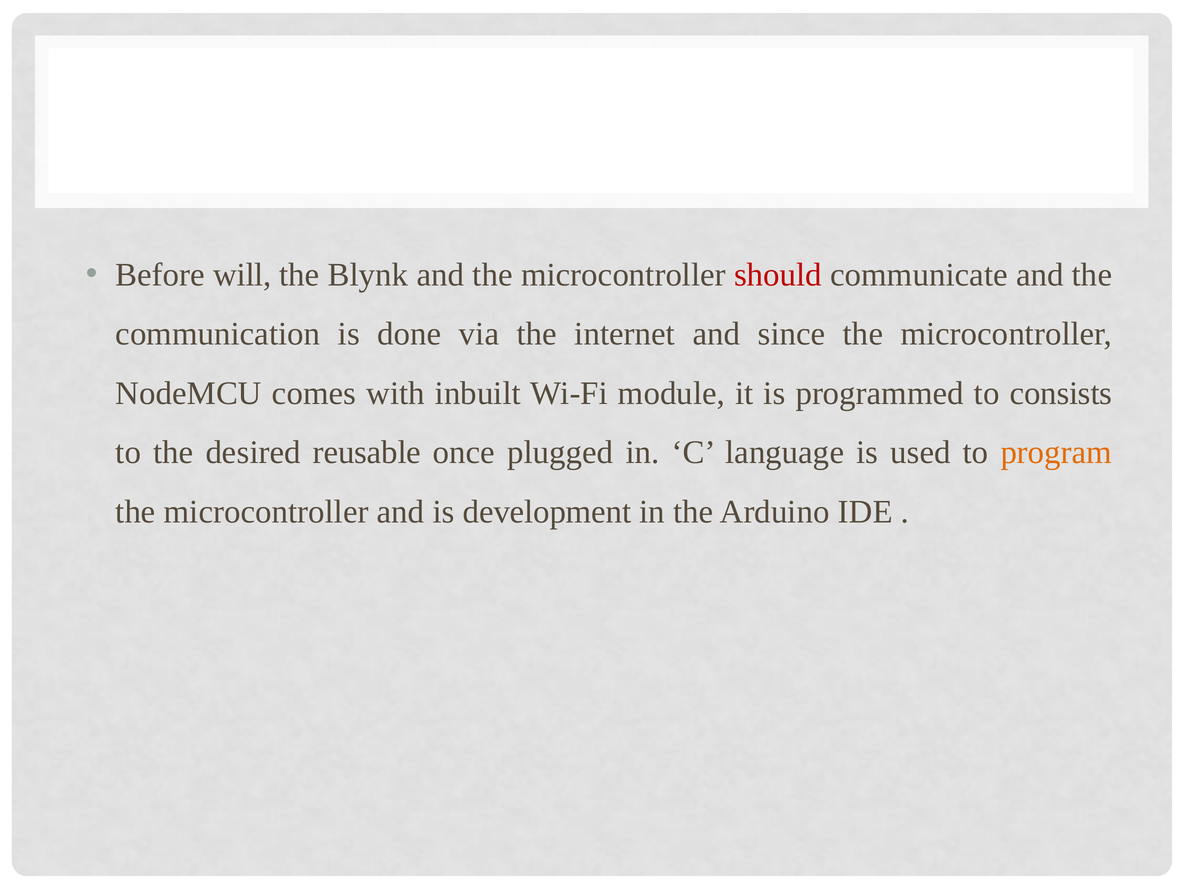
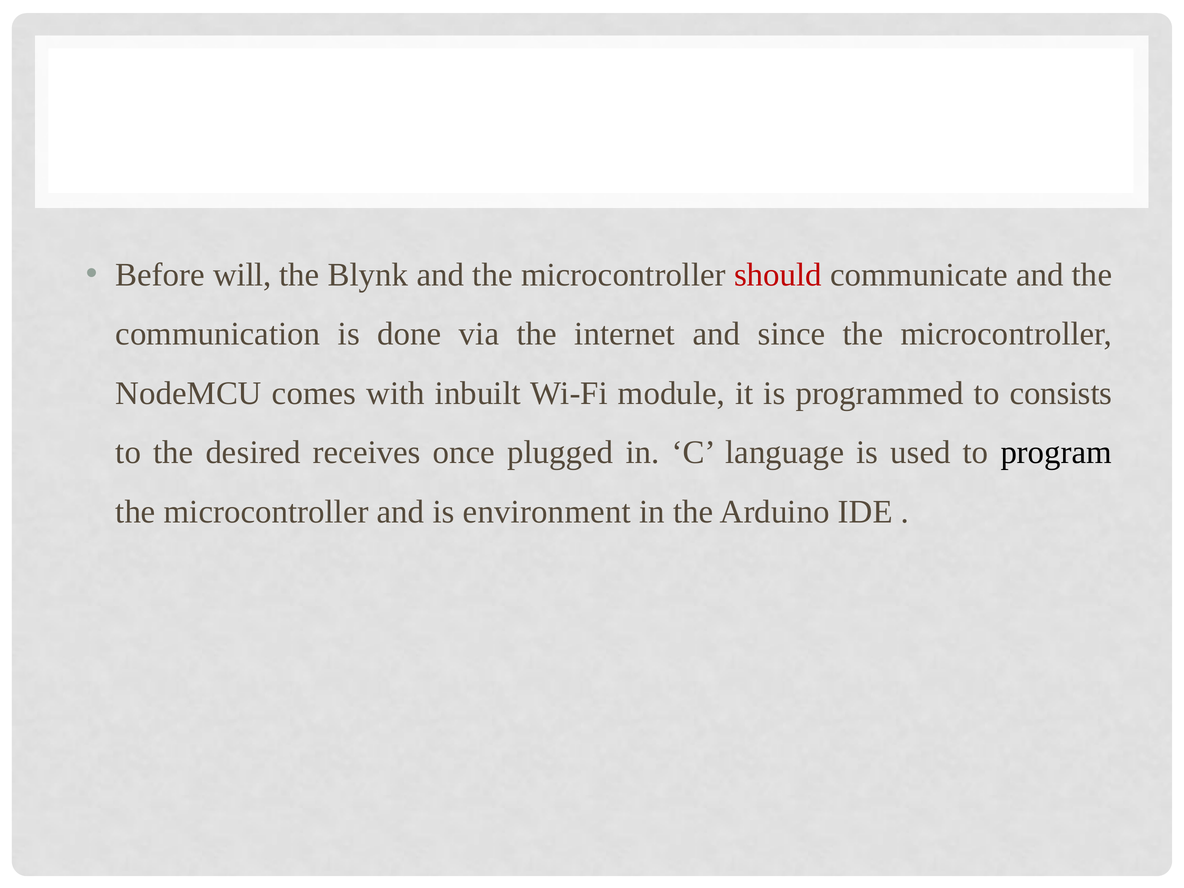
reusable: reusable -> receives (367, 453)
program colour: orange -> black (1056, 453)
development: development -> environment (547, 512)
